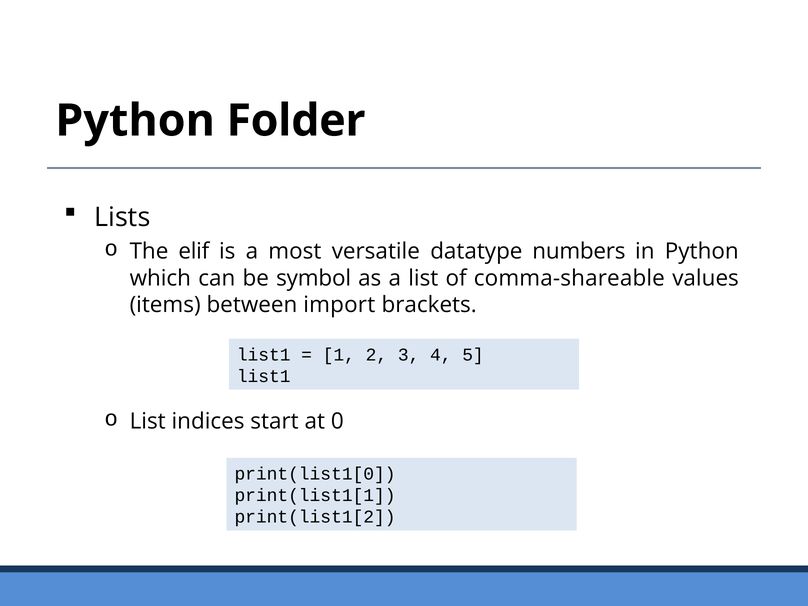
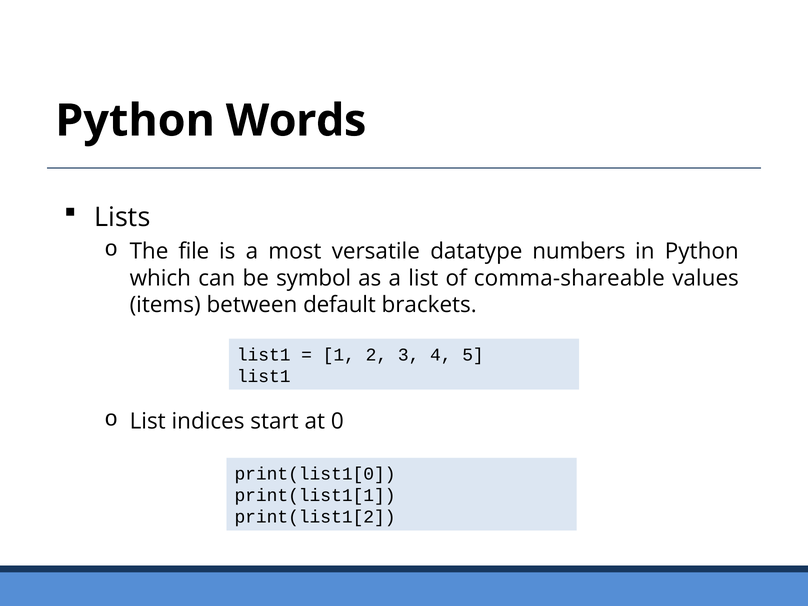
Folder: Folder -> Words (296, 121)
elif: elif -> file (194, 251)
import: import -> default (339, 305)
